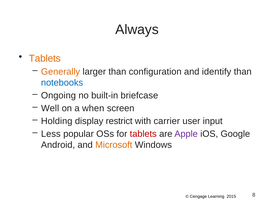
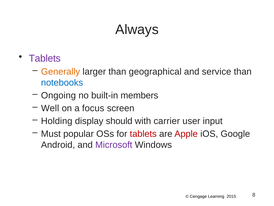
Tablets colour: orange -> purple (45, 58)
configuration: configuration -> geographical (155, 71)
identify: identify -> service (217, 71)
briefcase: briefcase -> members (139, 95)
when: when -> focus (93, 108)
restrict: restrict -> should (119, 121)
Less: Less -> Must (51, 134)
Apple colour: purple -> red (186, 134)
Microsoft colour: orange -> purple (114, 144)
